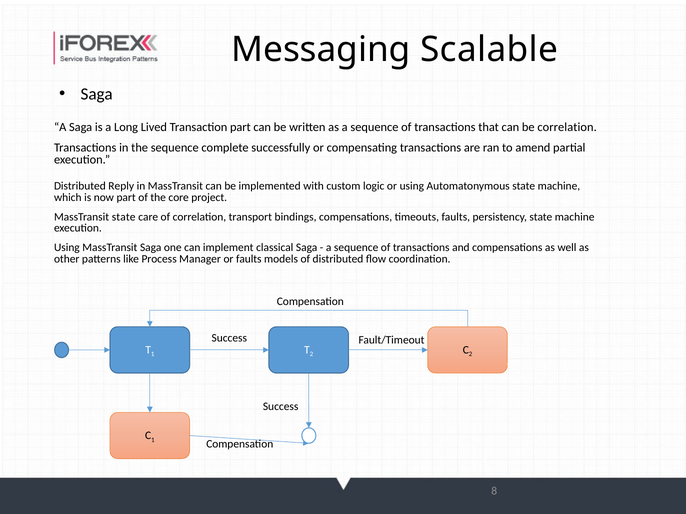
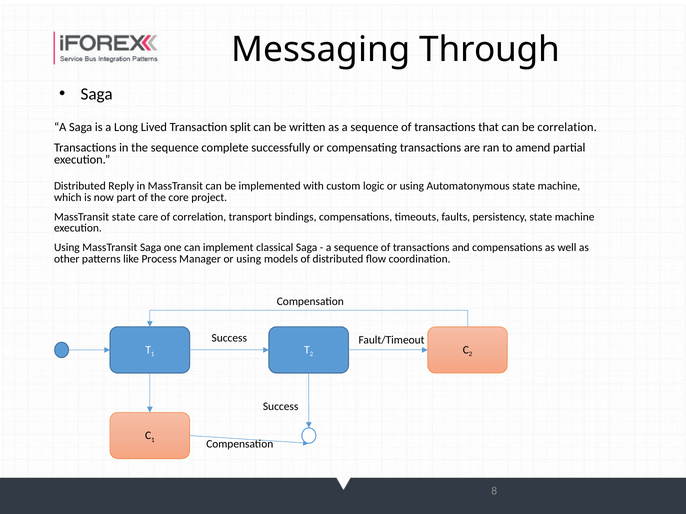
Scalable: Scalable -> Through (490, 50)
Transaction part: part -> split (240, 127)
Manager or faults: faults -> using (249, 259)
